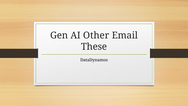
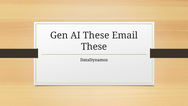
AI Other: Other -> These (96, 35)
